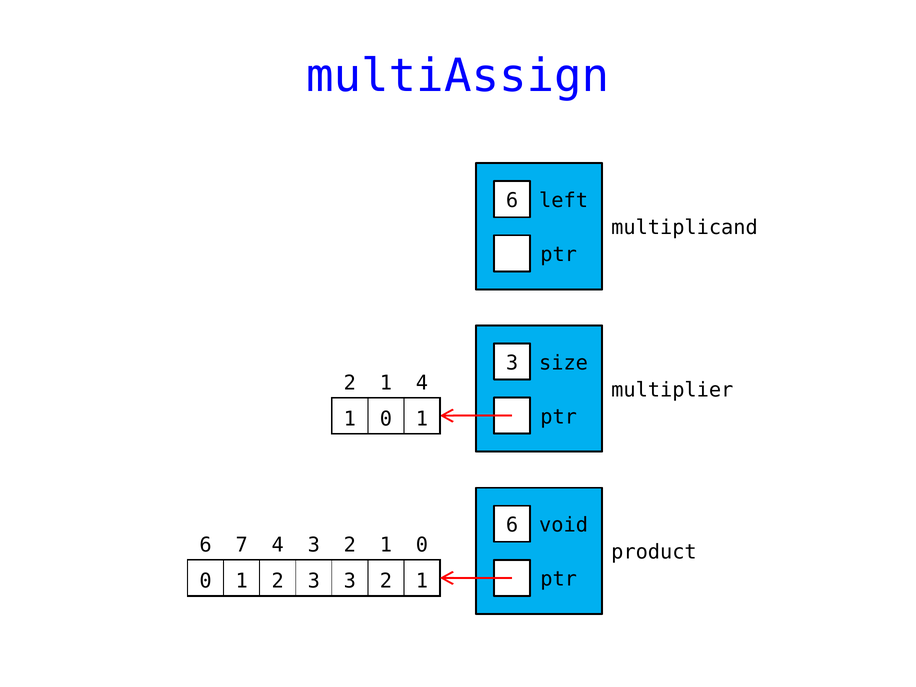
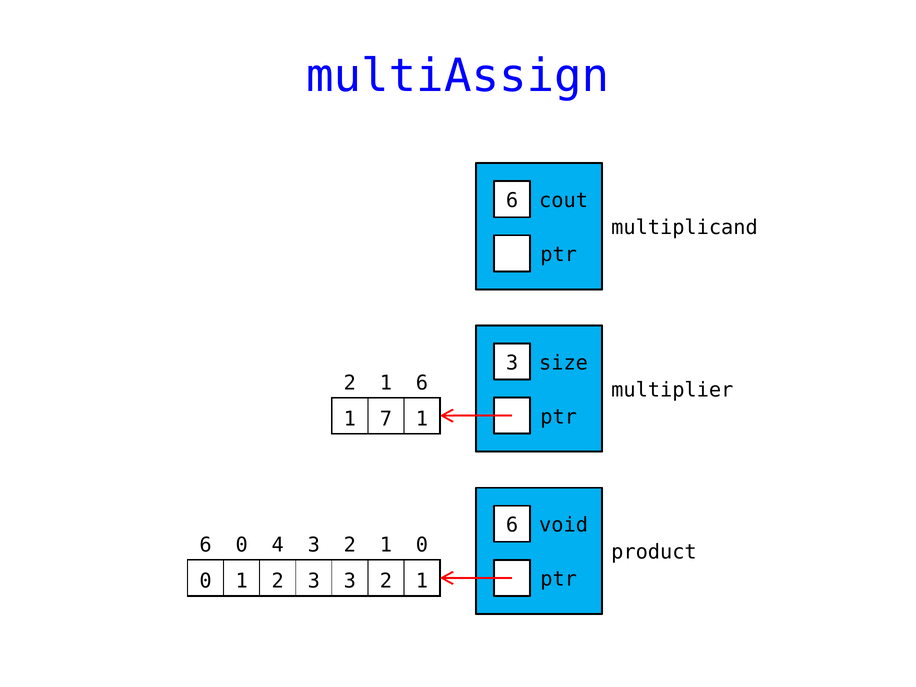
left: left -> cout (564, 201)
4: 4 -> 6 (422, 383)
0: 0 -> 7 (386, 419)
6 7: 7 -> 0 (242, 545)
